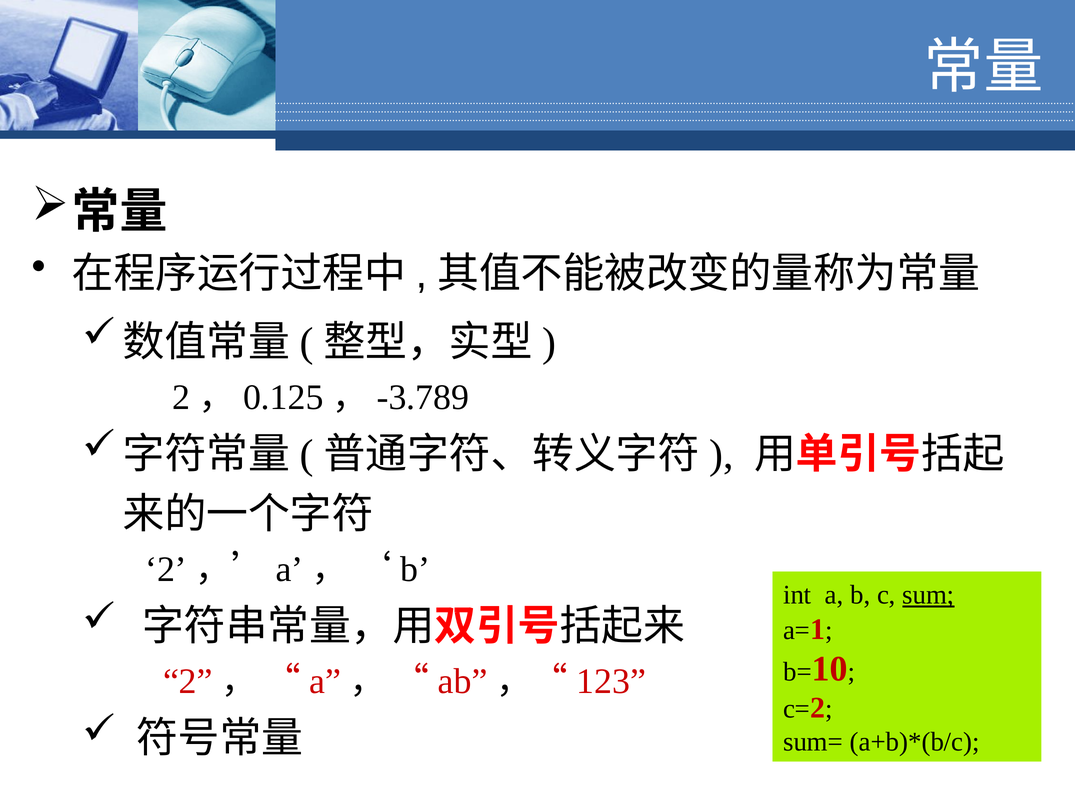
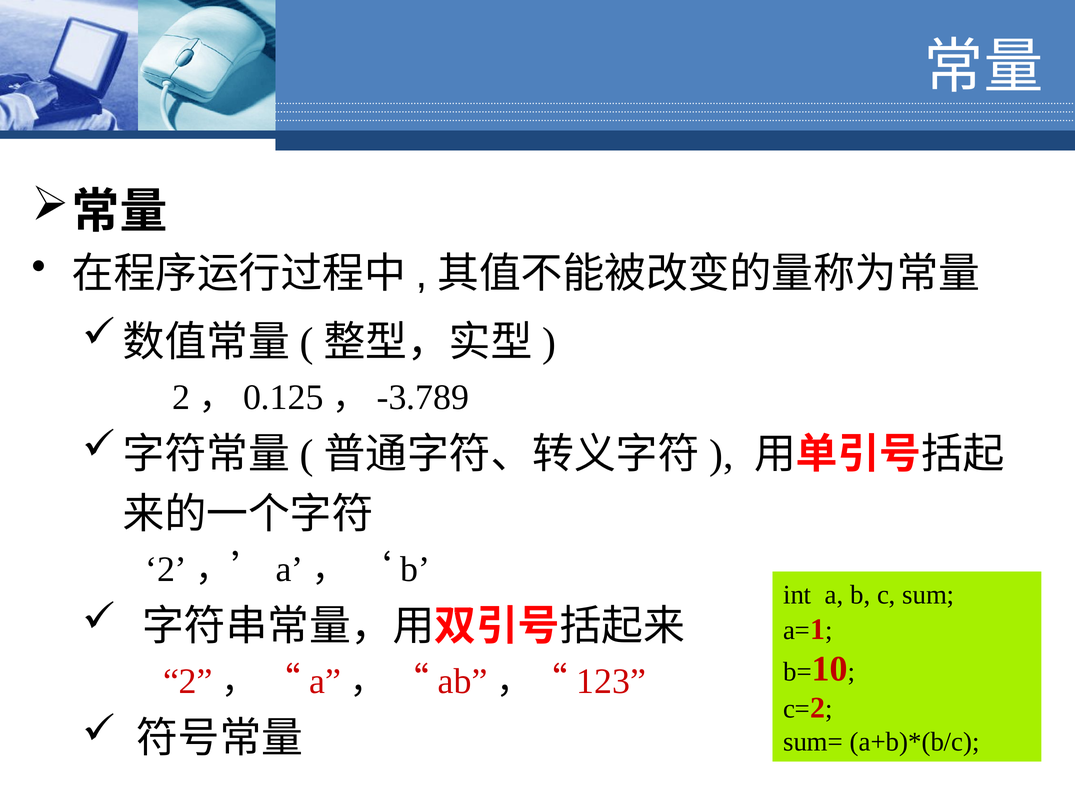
sum underline: present -> none (928, 594)
